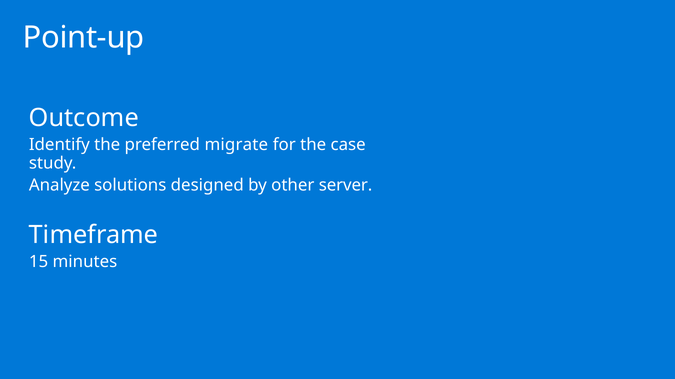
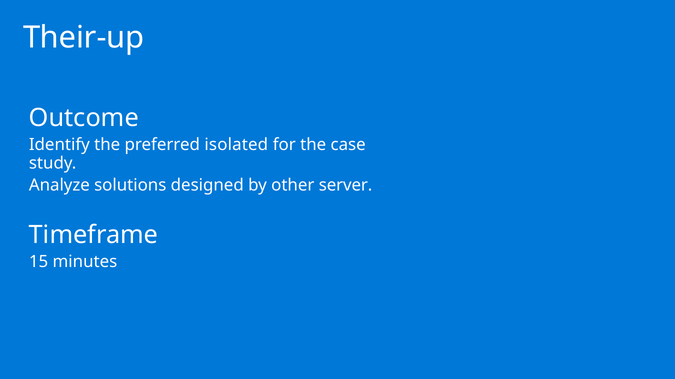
Point-up: Point-up -> Their-up (84, 38)
migrate: migrate -> isolated (236, 145)
